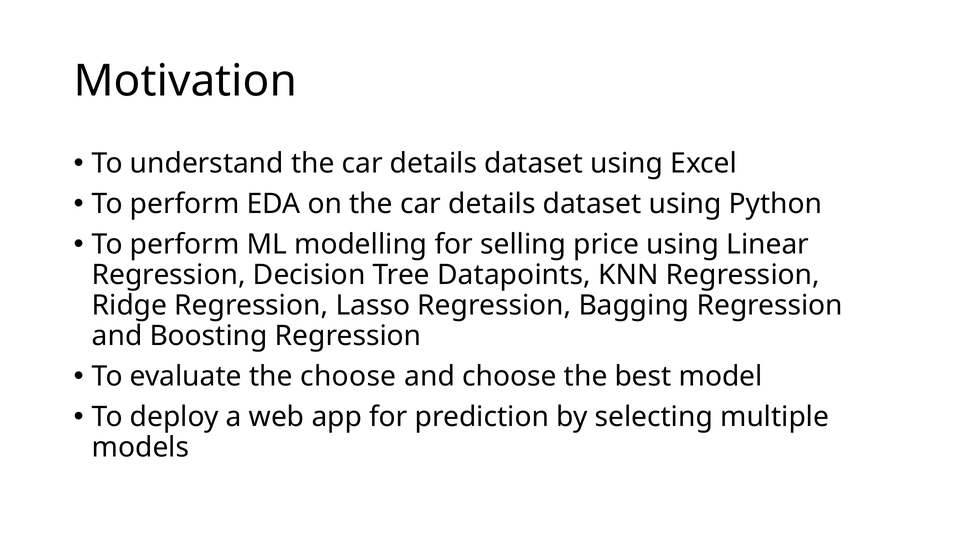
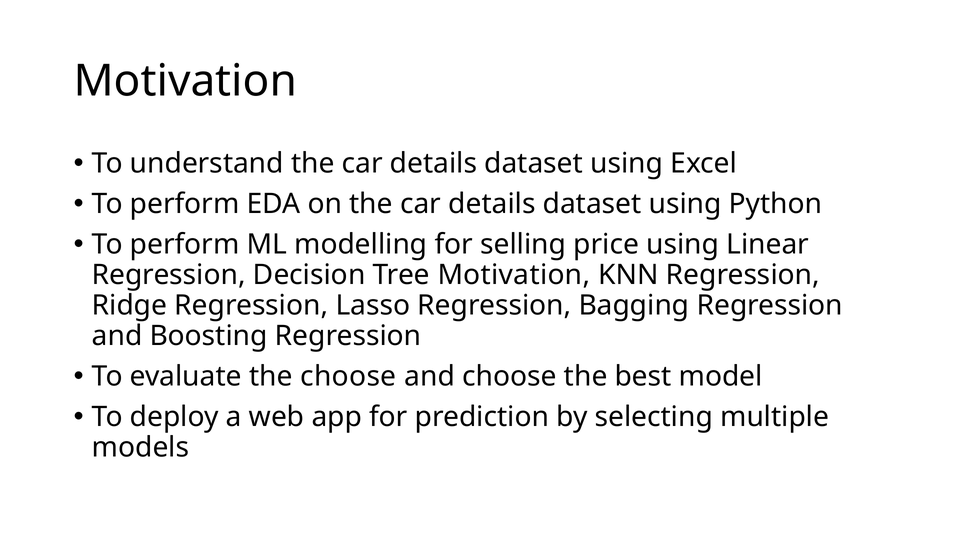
Tree Datapoints: Datapoints -> Motivation (514, 275)
